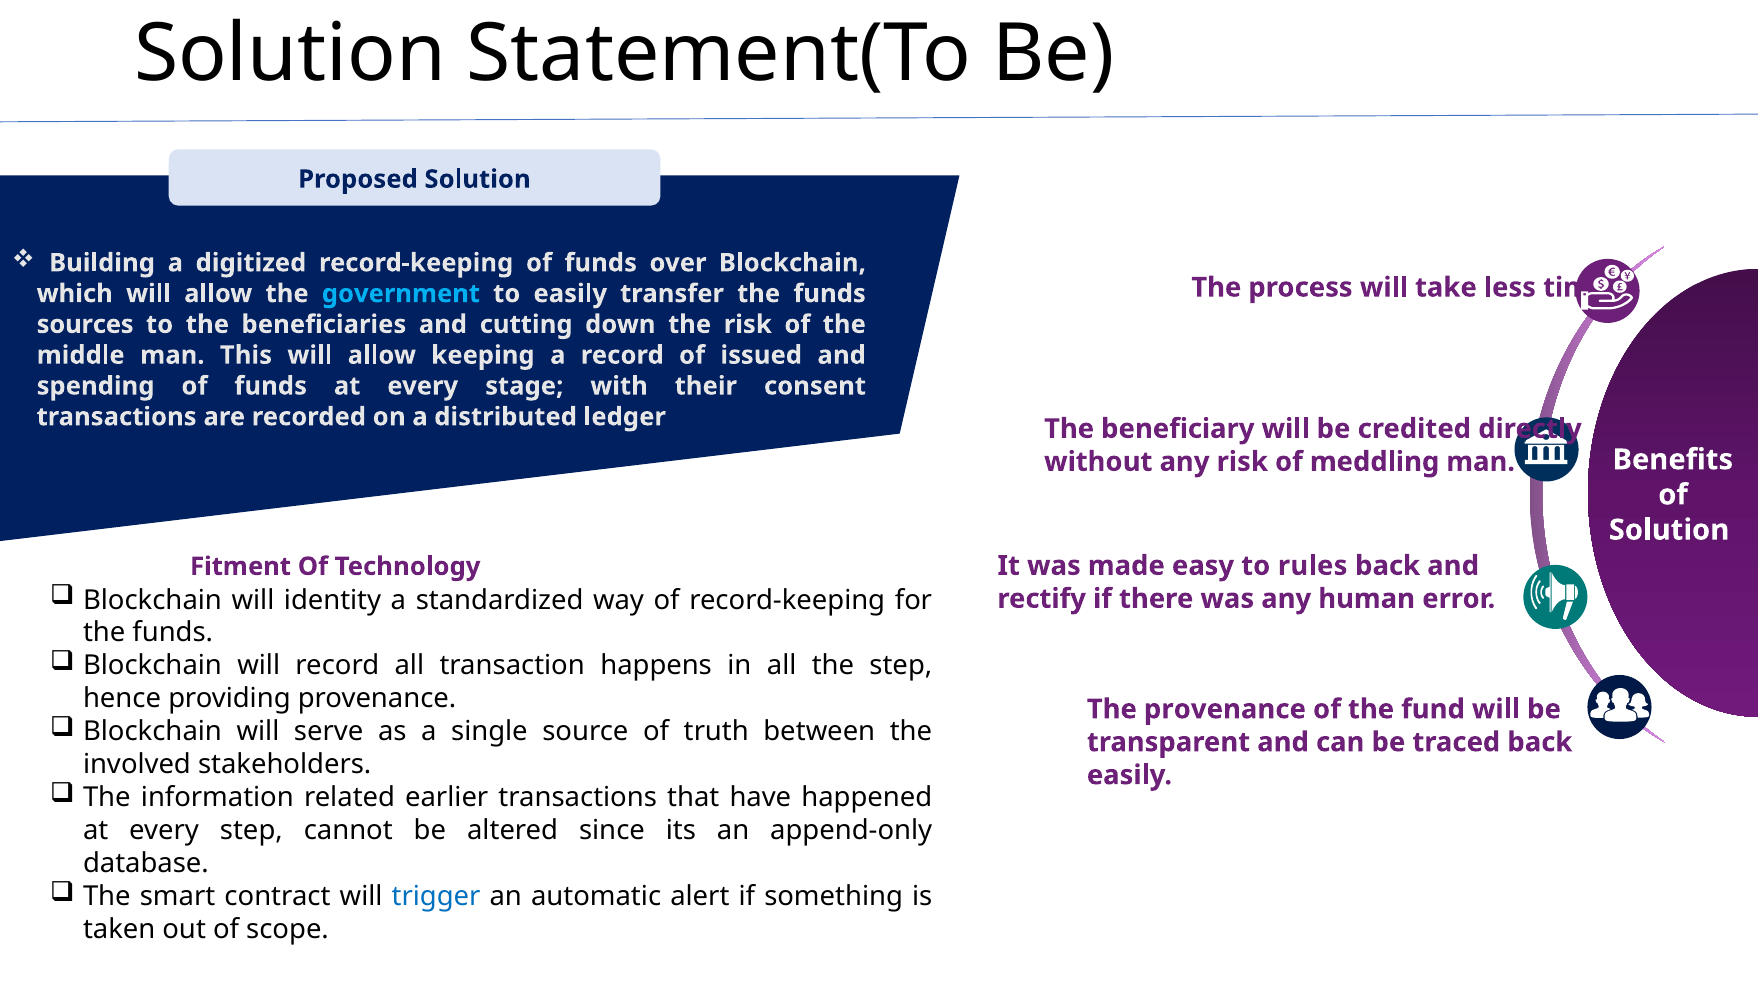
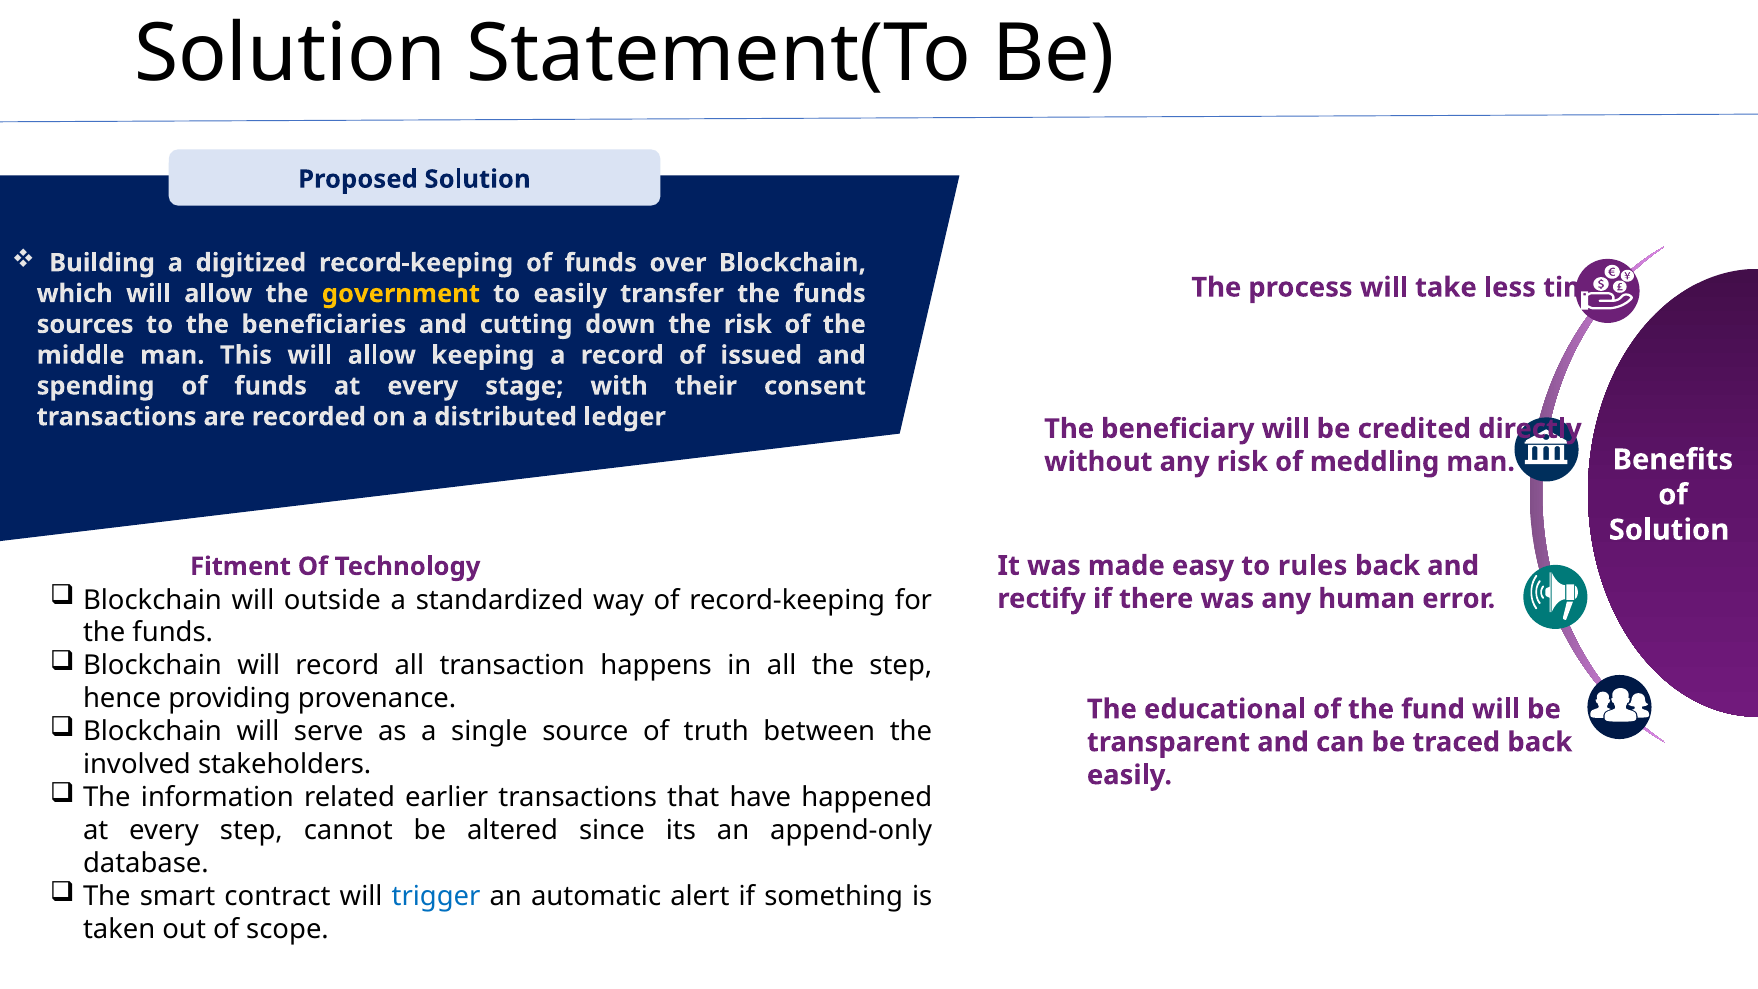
government colour: light blue -> yellow (401, 294)
identity: identity -> outside (332, 600)
The provenance: provenance -> educational (1225, 709)
